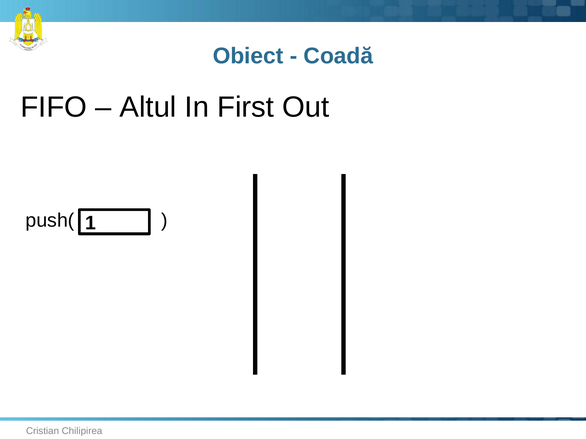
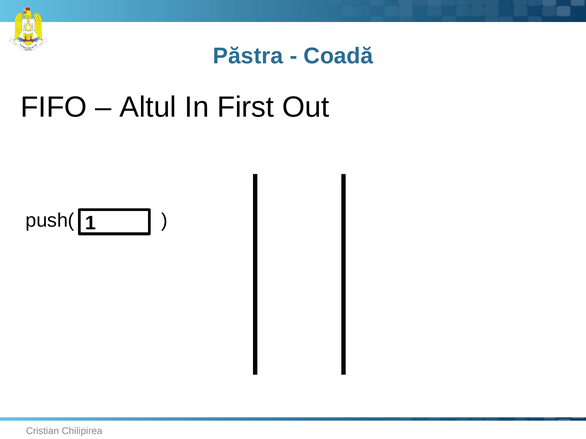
Obiect: Obiect -> Păstra (248, 56)
